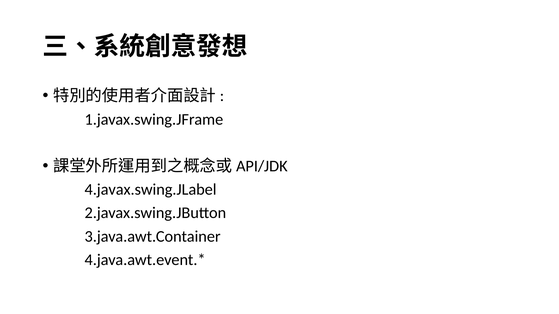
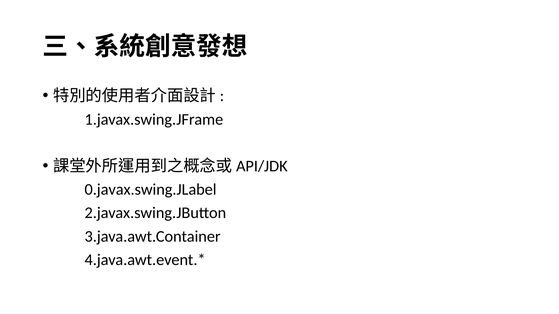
4.javax.swing.JLabel: 4.javax.swing.JLabel -> 0.javax.swing.JLabel (151, 190)
